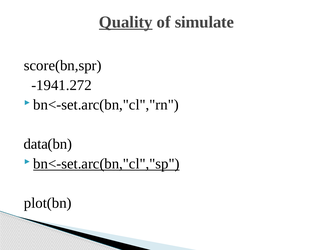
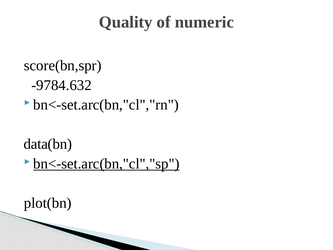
Quality underline: present -> none (126, 22)
simulate: simulate -> numeric (204, 22)
-1941.272: -1941.272 -> -9784.632 (62, 85)
